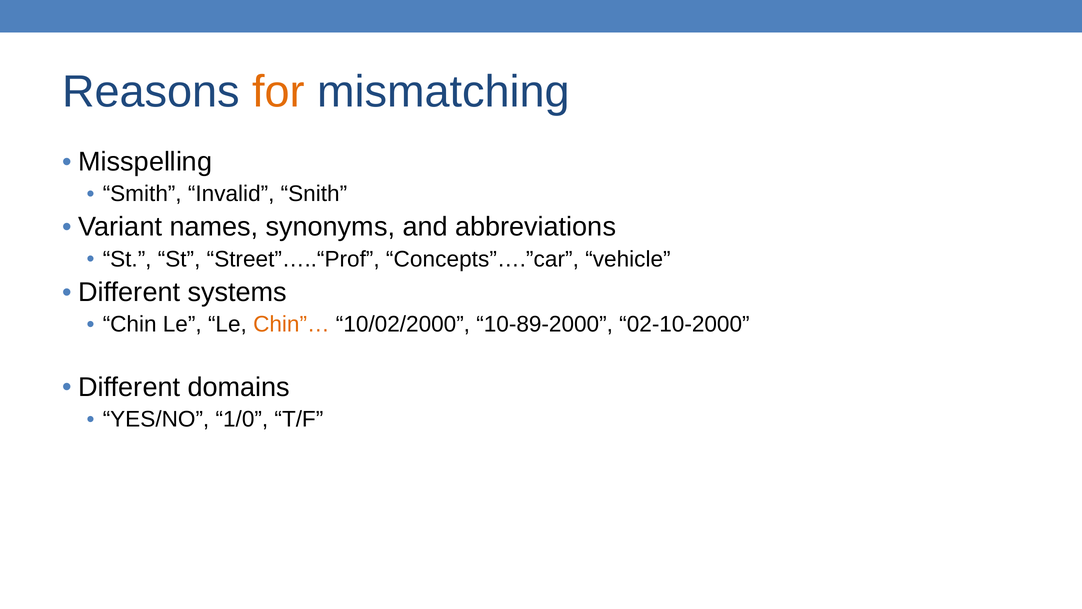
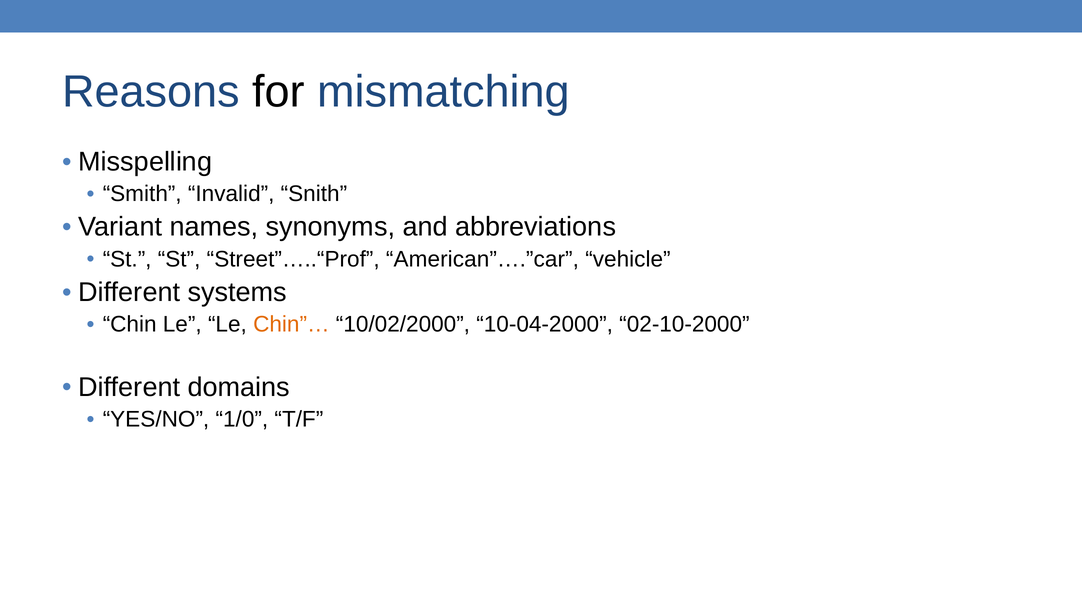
for colour: orange -> black (279, 92)
Concepts”….”car: Concepts”….”car -> American”….”car (482, 259)
10-89-2000: 10-89-2000 -> 10-04-2000 (545, 324)
